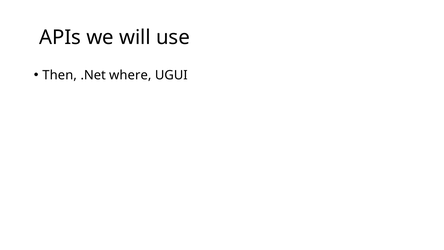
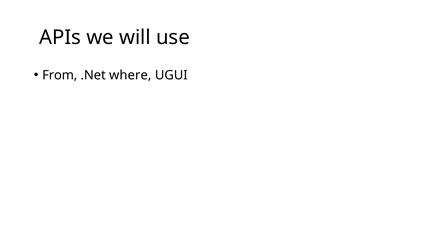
Then: Then -> From (60, 75)
